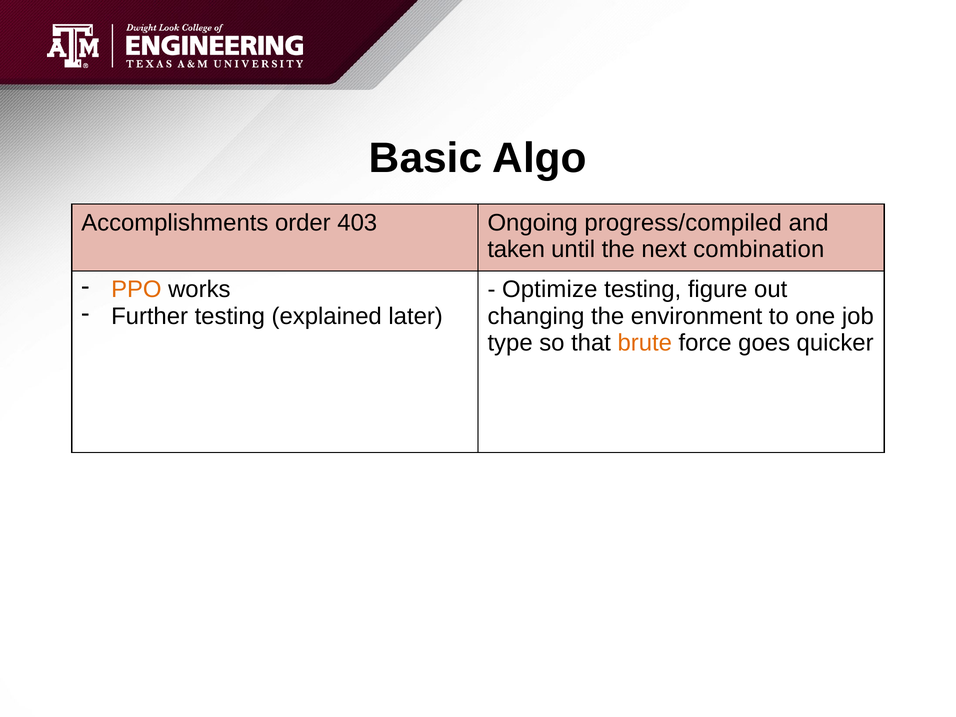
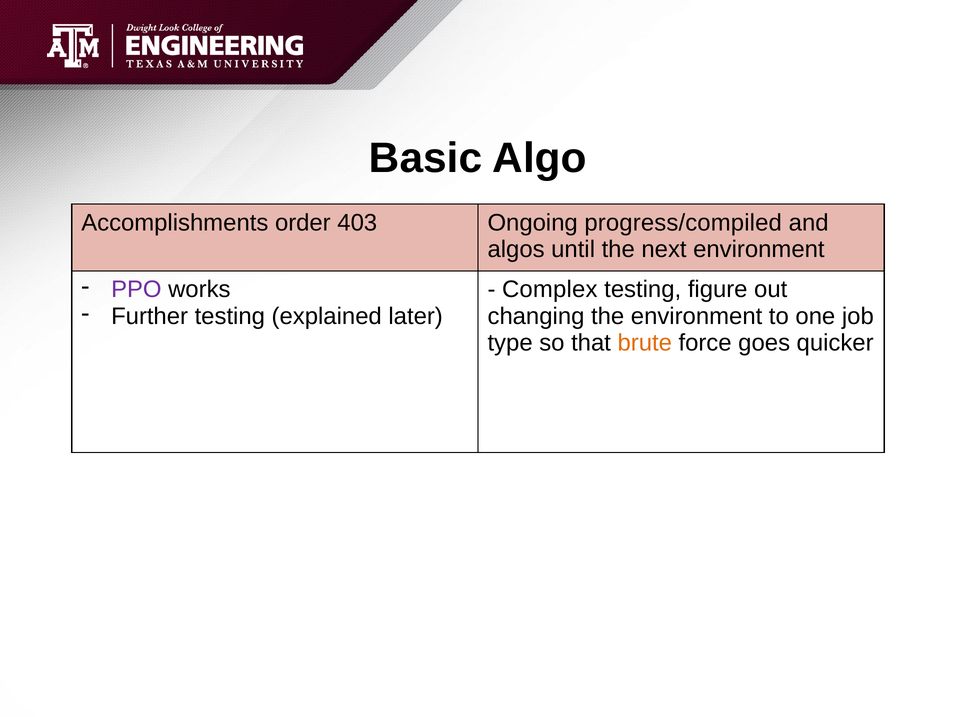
taken: taken -> algos (516, 249)
next combination: combination -> environment (759, 249)
PPO colour: orange -> purple (136, 290)
Optimize: Optimize -> Complex (550, 290)
